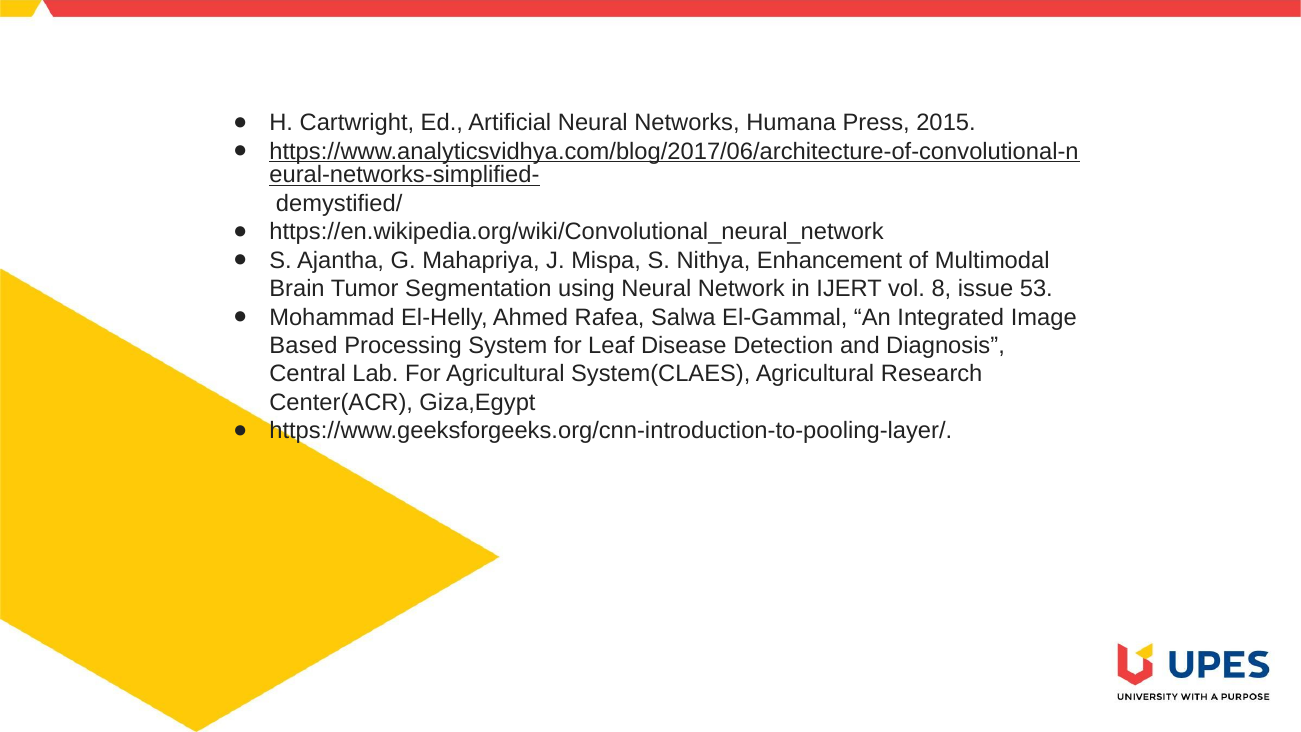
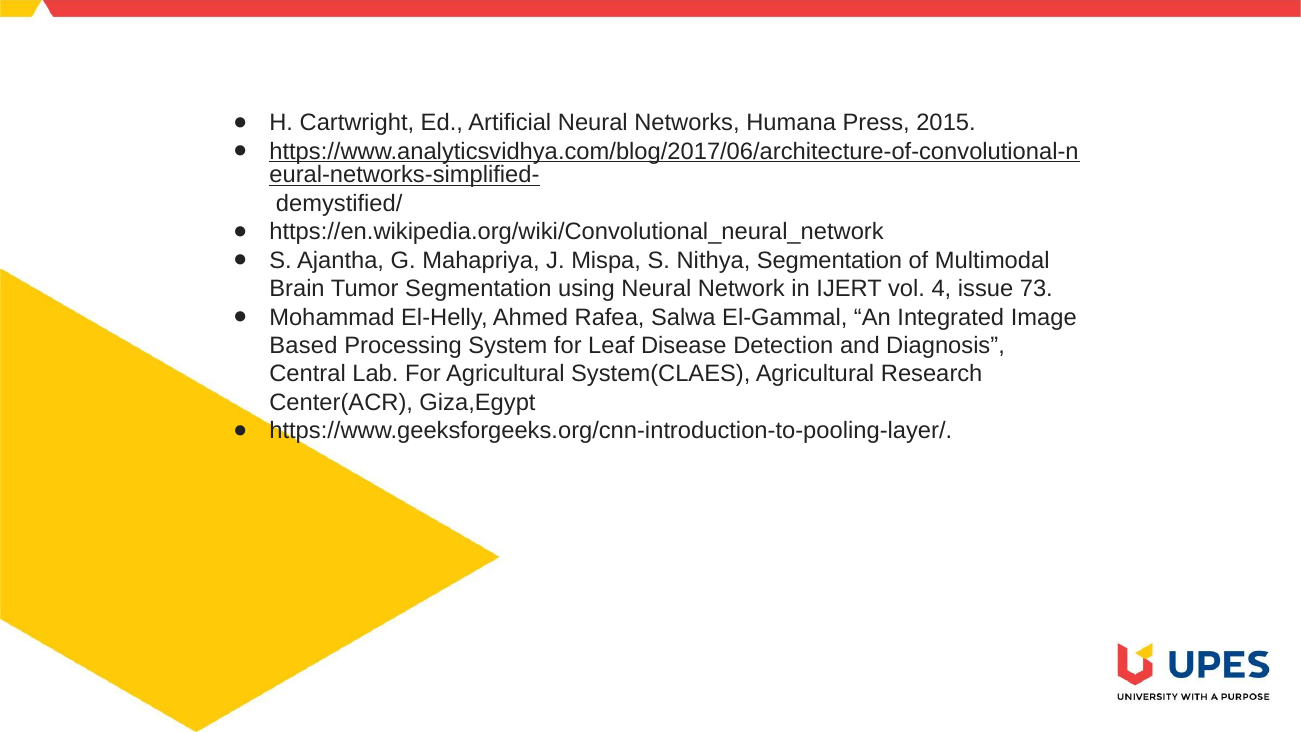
Nithya Enhancement: Enhancement -> Segmentation (830, 260)
8: 8 -> 4 (941, 289)
53: 53 -> 73 (1036, 289)
